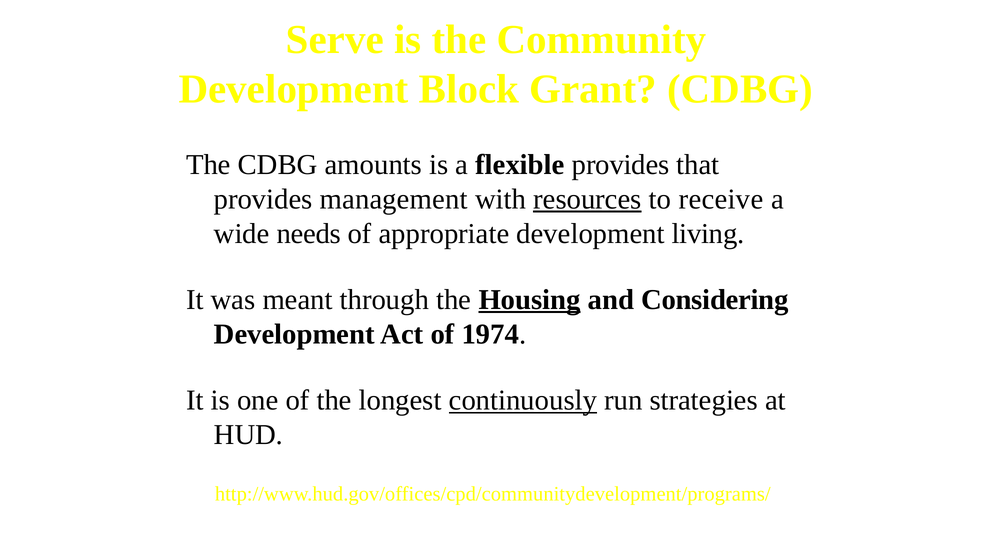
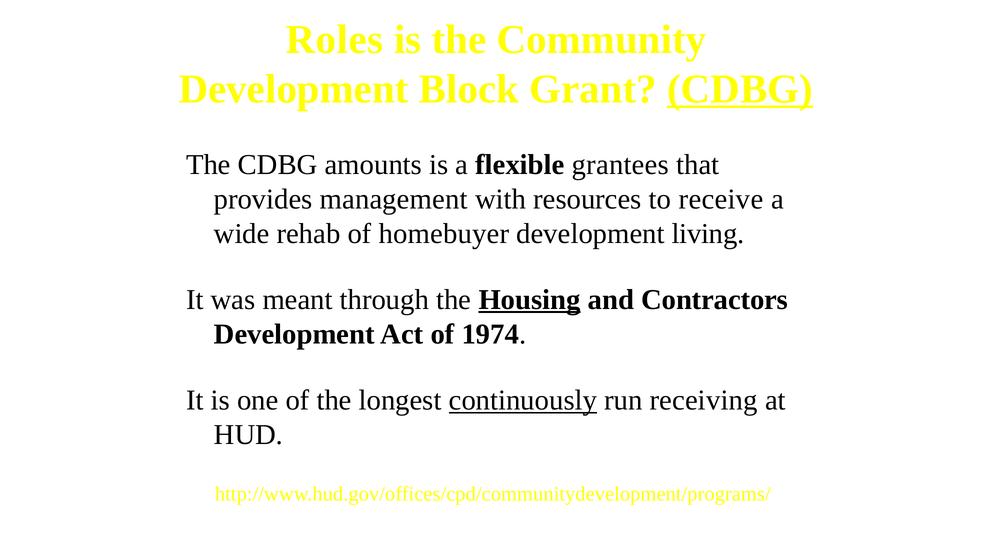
Serve: Serve -> Roles (335, 40)
CDBG underline: none -> present (740, 89)
flexible provides: provides -> grantees (620, 165)
resources underline: present -> none (587, 199)
needs: needs -> rehab (309, 233)
appropriate: appropriate -> homebuyer (444, 233)
Considering: Considering -> Contractors (715, 300)
strategies: strategies -> receiving (704, 400)
